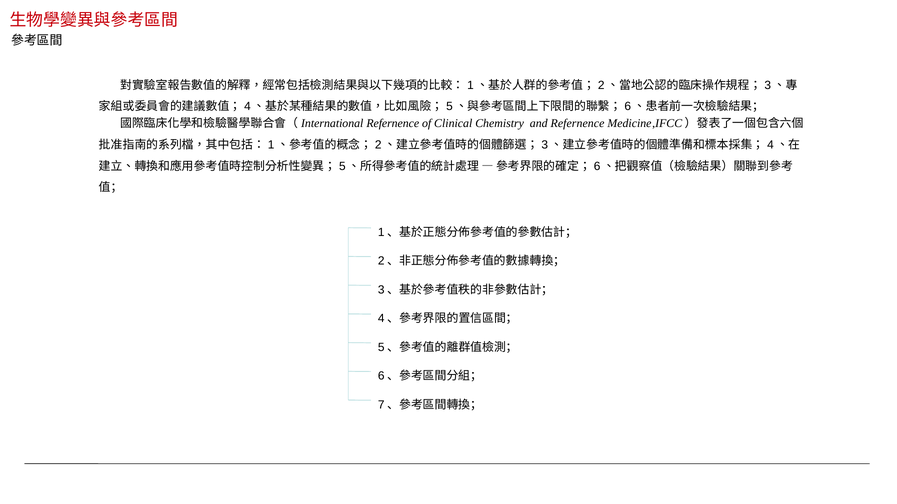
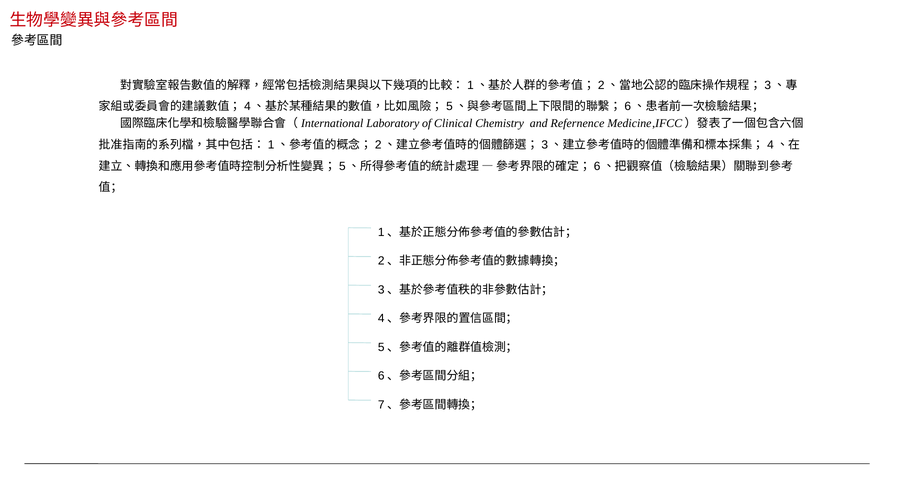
Refernence: Refernence -> Laboratory (393, 124)
